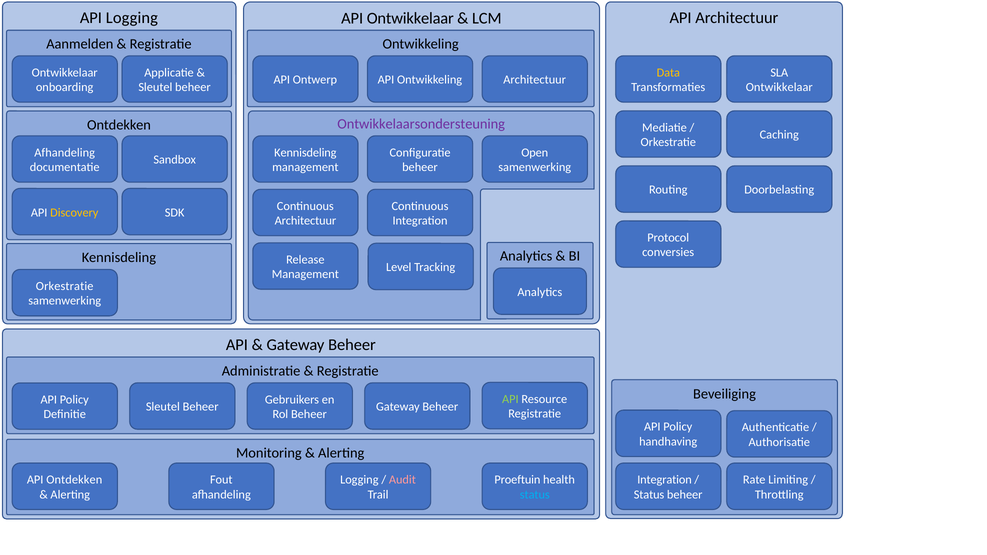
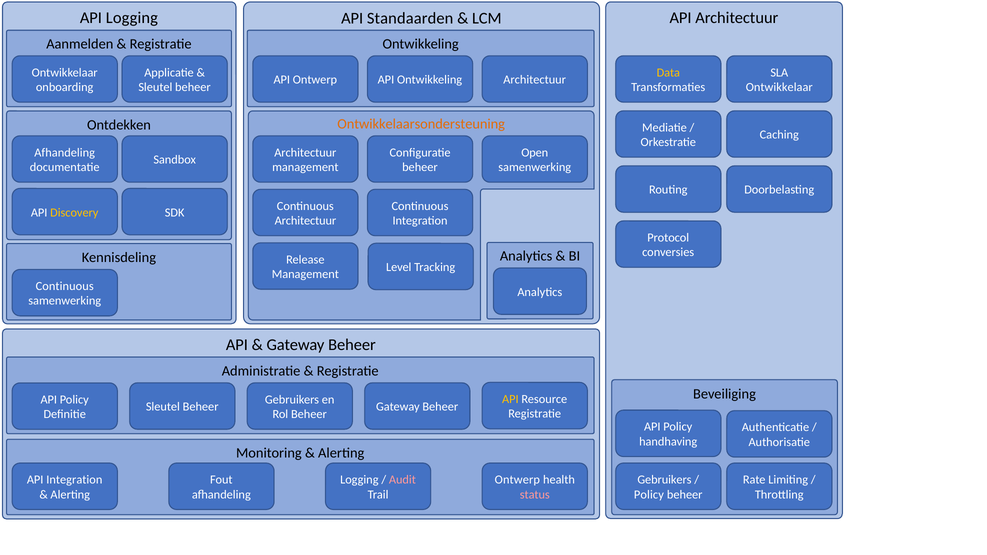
API Ontwikkelaar: Ontwikkelaar -> Standaarden (410, 19)
Ontwikkelaarsondersteuning colour: purple -> orange (421, 124)
Kennisdeling: Kennisdeling -> Architectuur (305, 153)
Orkestratie: Orkestratie -> Continuous (65, 286)
API colour: light green -> yellow (510, 399)
API Ontdekken: Ontdekken -> Integration (74, 480)
Proeftuin: Proeftuin -> Ontwerp (517, 480)
Integration: Integration -> Gebruikers (664, 480)
status colour: light blue -> pink (535, 495)
Status: Status -> Policy (649, 495)
